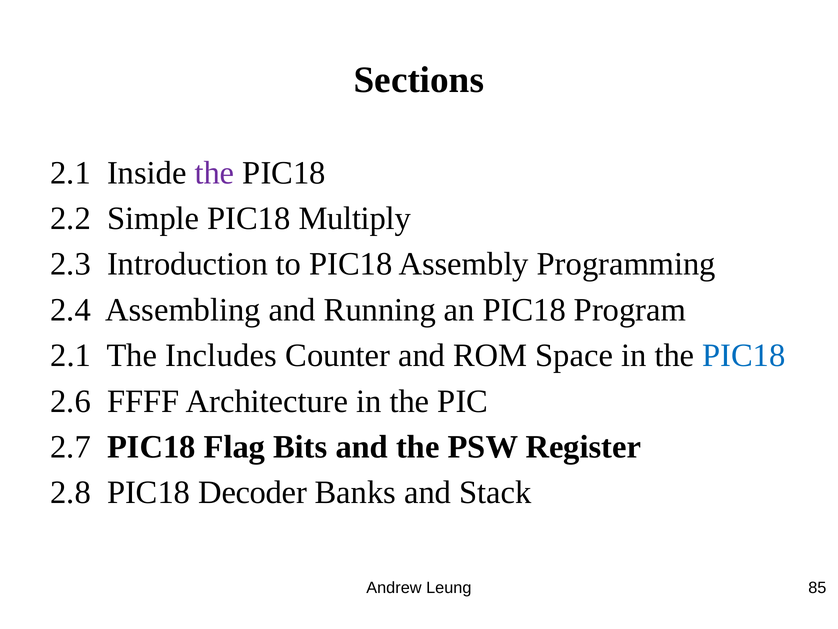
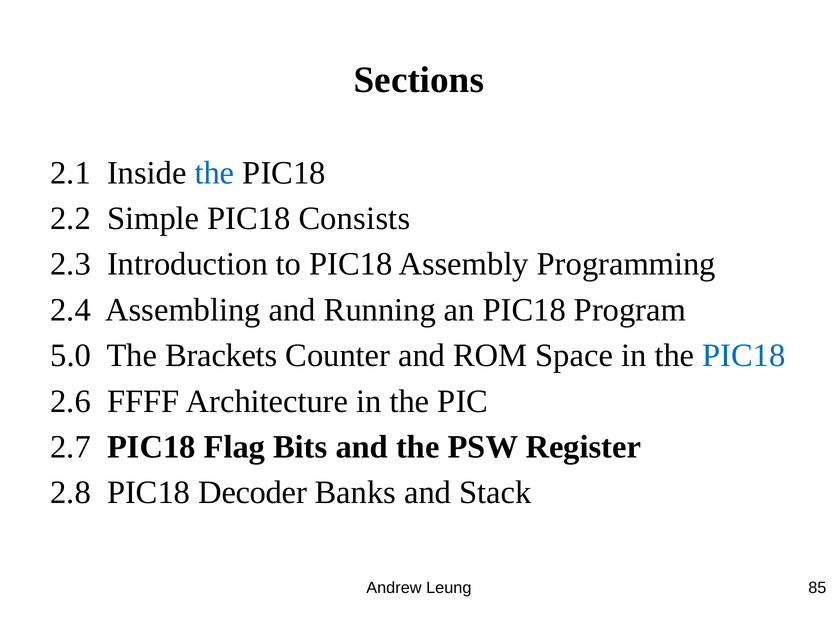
the colour: purple -> blue (215, 173)
Multiply: Multiply -> Consists (354, 218)
2.1: 2.1 -> 5.0 (71, 355)
Includes: Includes -> Brackets (221, 355)
